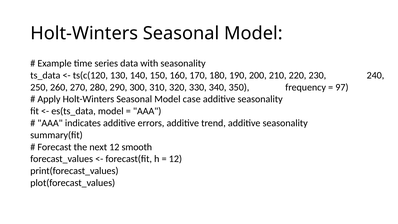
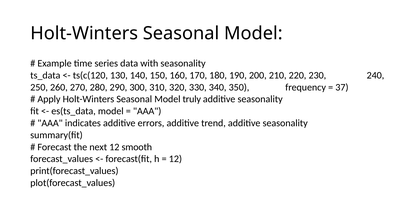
97: 97 -> 37 (342, 87)
case: case -> truly (192, 99)
